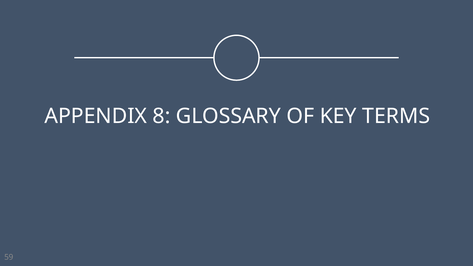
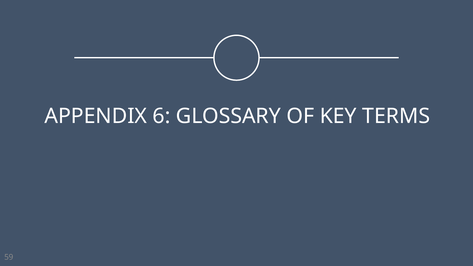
8: 8 -> 6 (161, 116)
